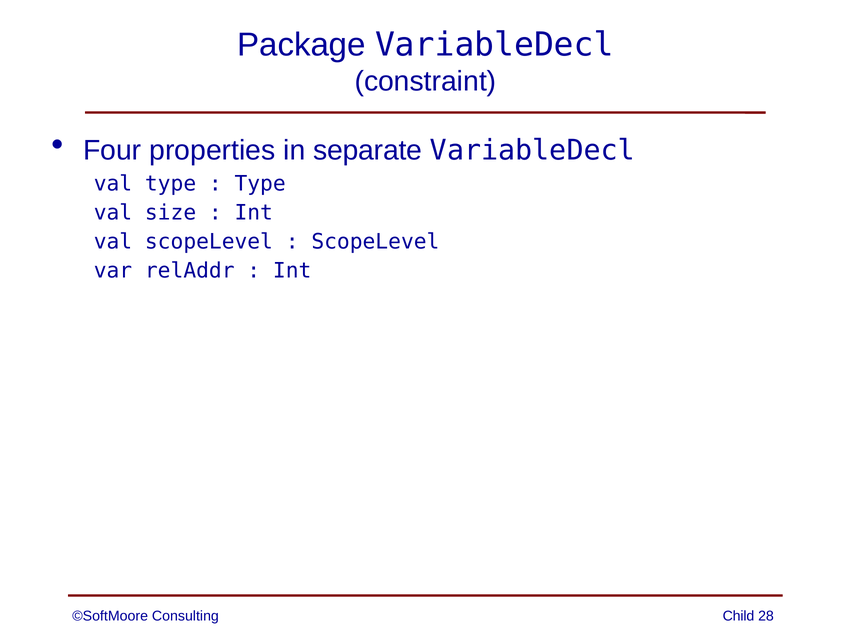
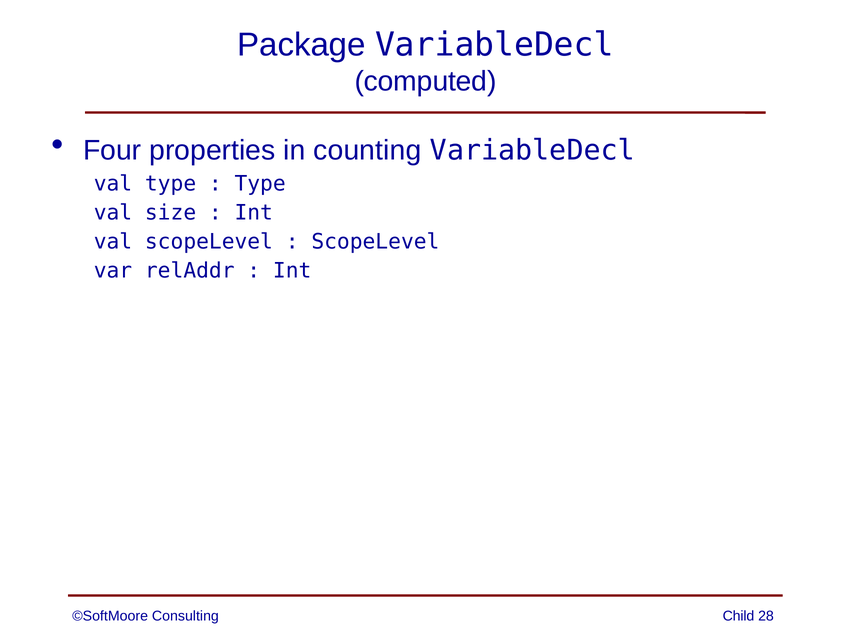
constraint: constraint -> computed (426, 81)
separate: separate -> counting (367, 150)
